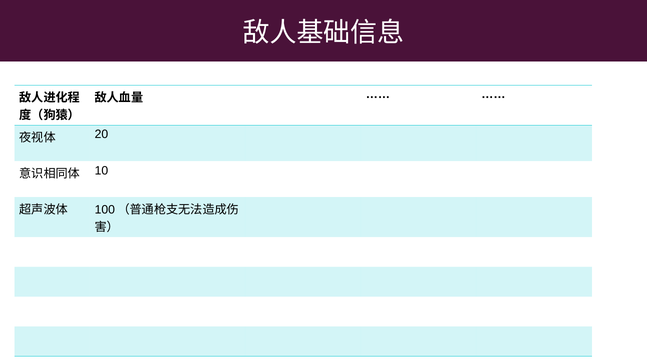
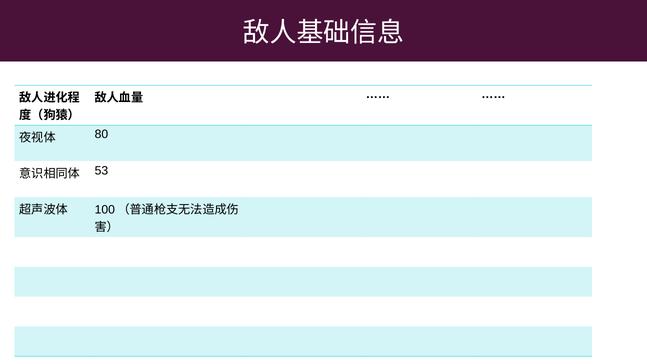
20: 20 -> 80 (101, 134)
10: 10 -> 53 (101, 170)
